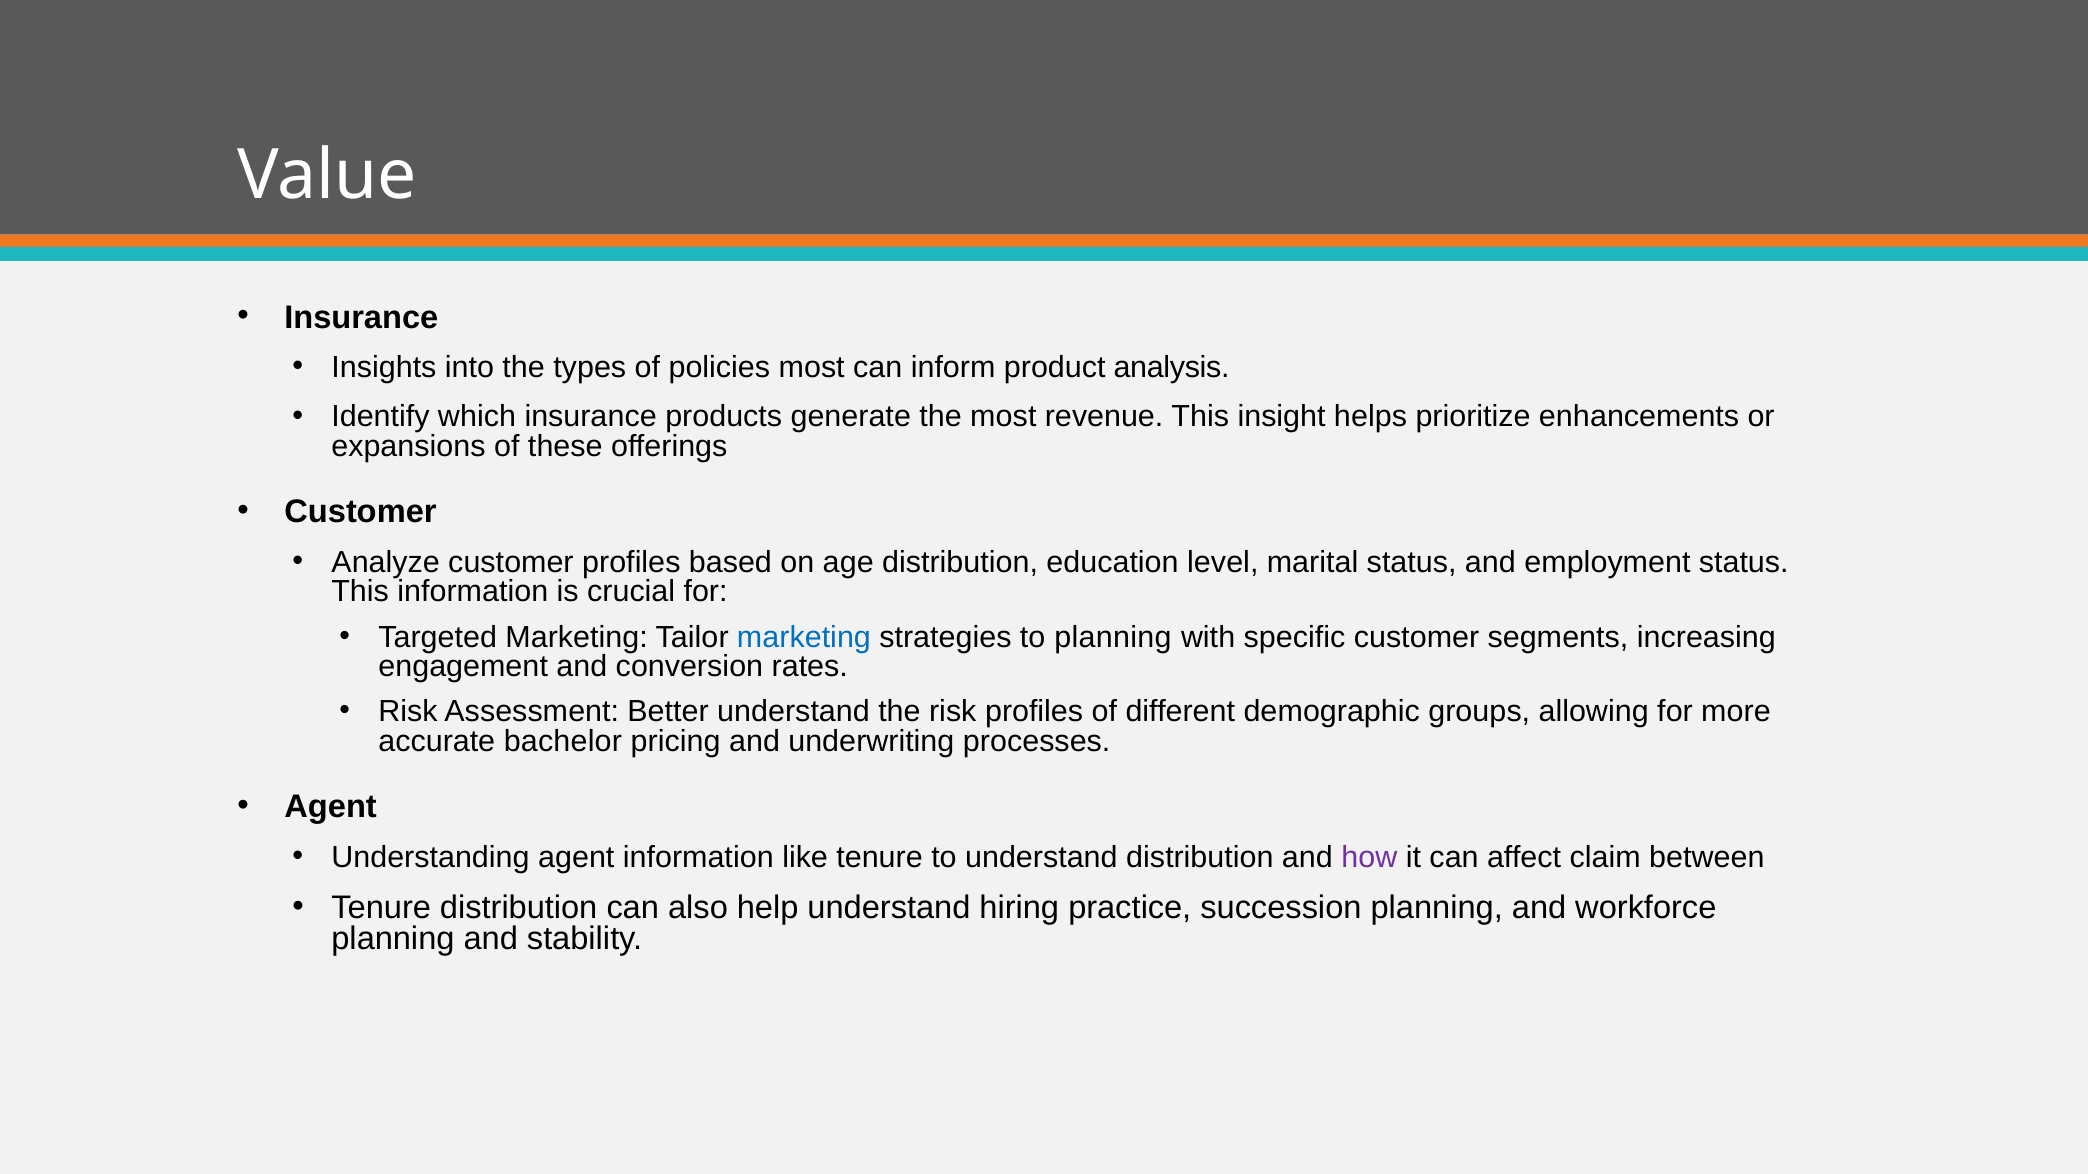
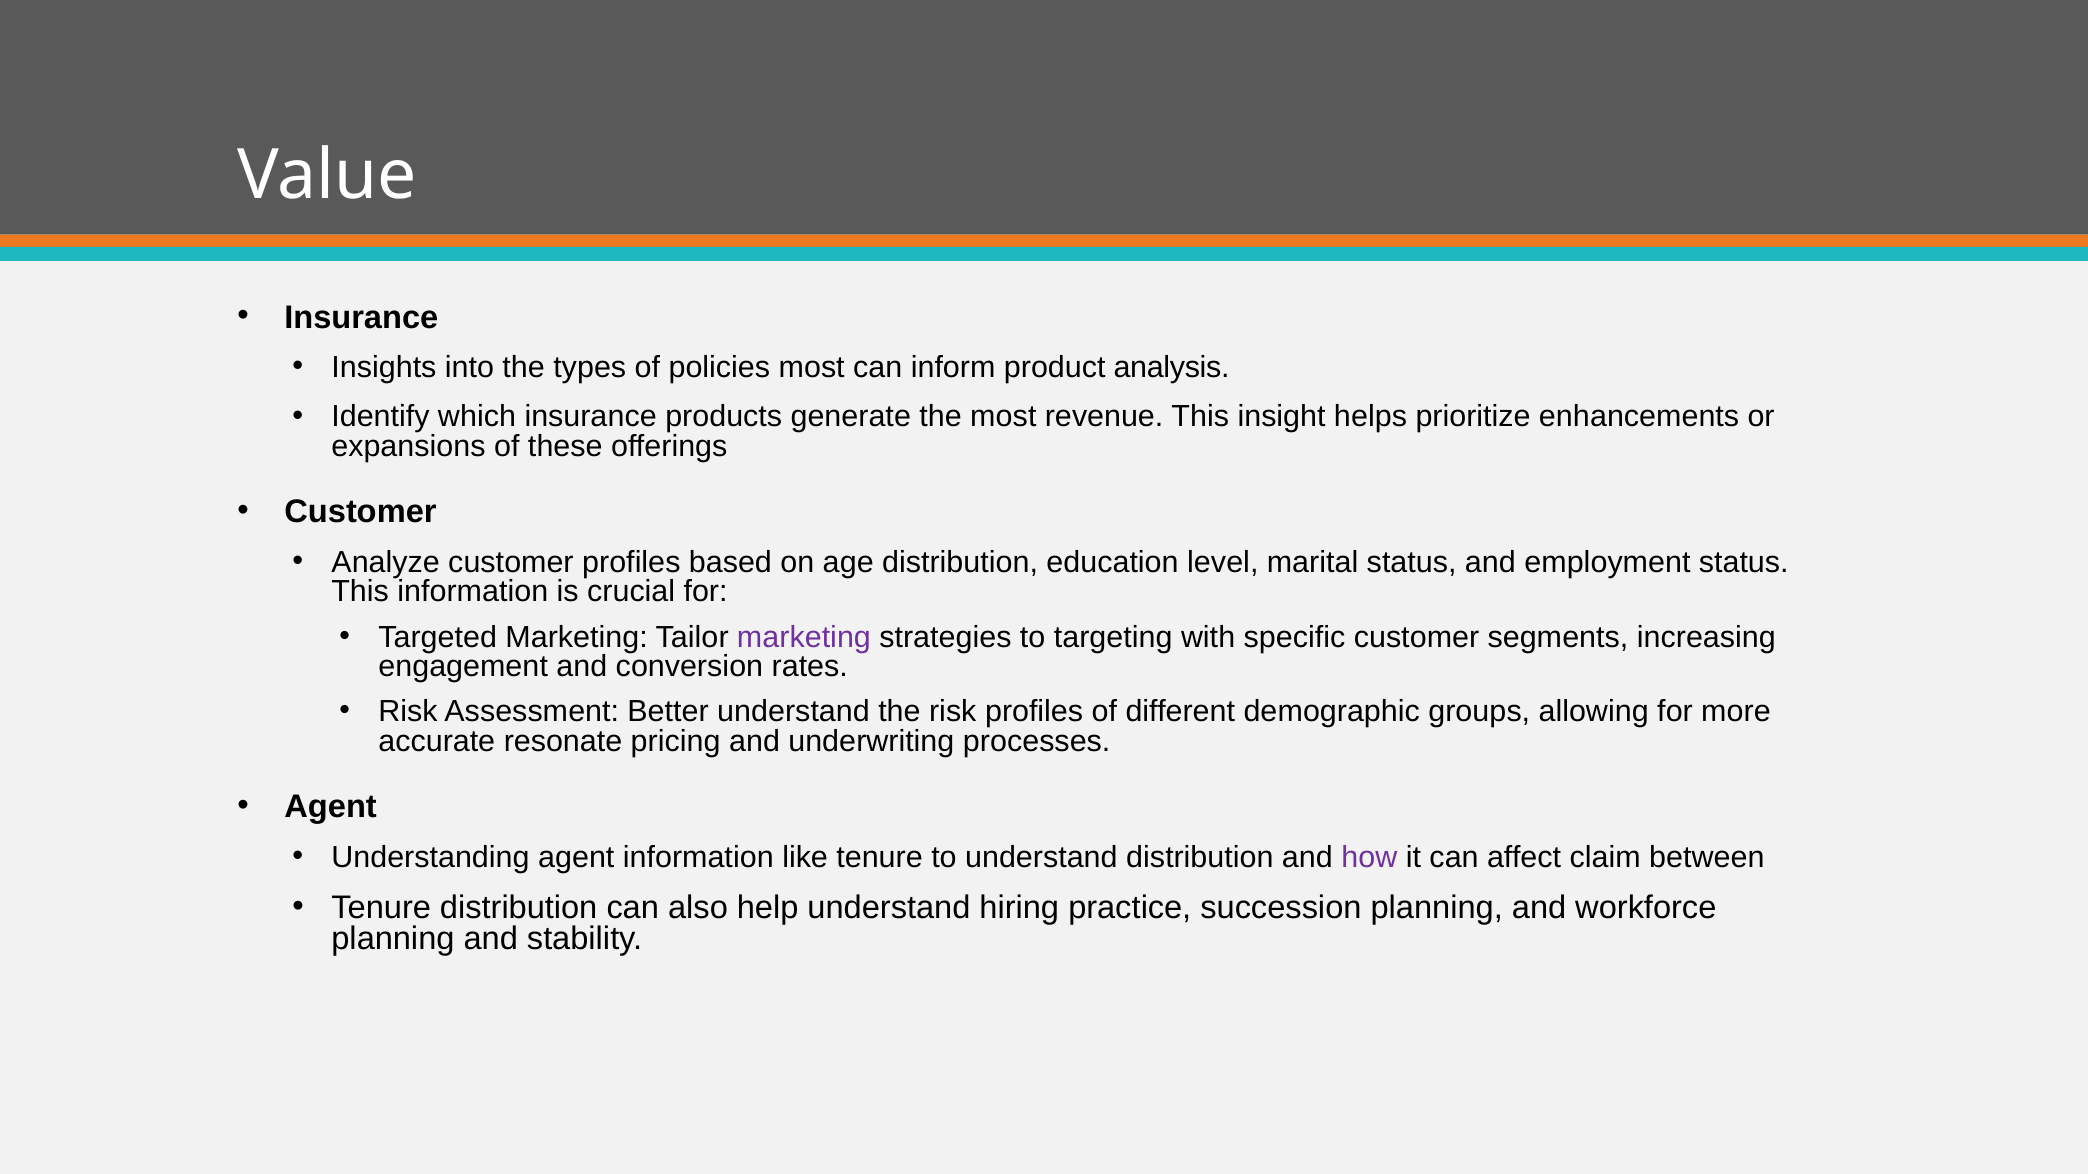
marketing colour: blue -> purple (804, 637)
to planning: planning -> targeting (1113, 637)
bachelor: bachelor -> resonate (563, 742)
